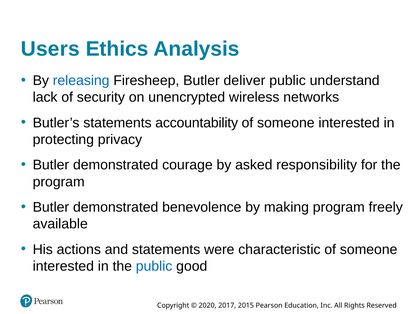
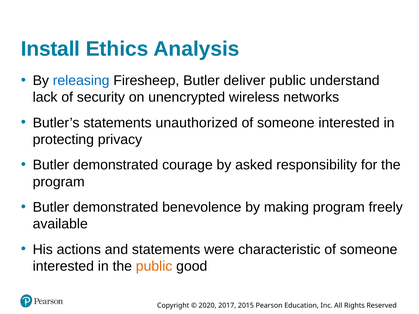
Users: Users -> Install (50, 49)
accountability: accountability -> unauthorized (197, 123)
public colour: blue -> orange (154, 266)
